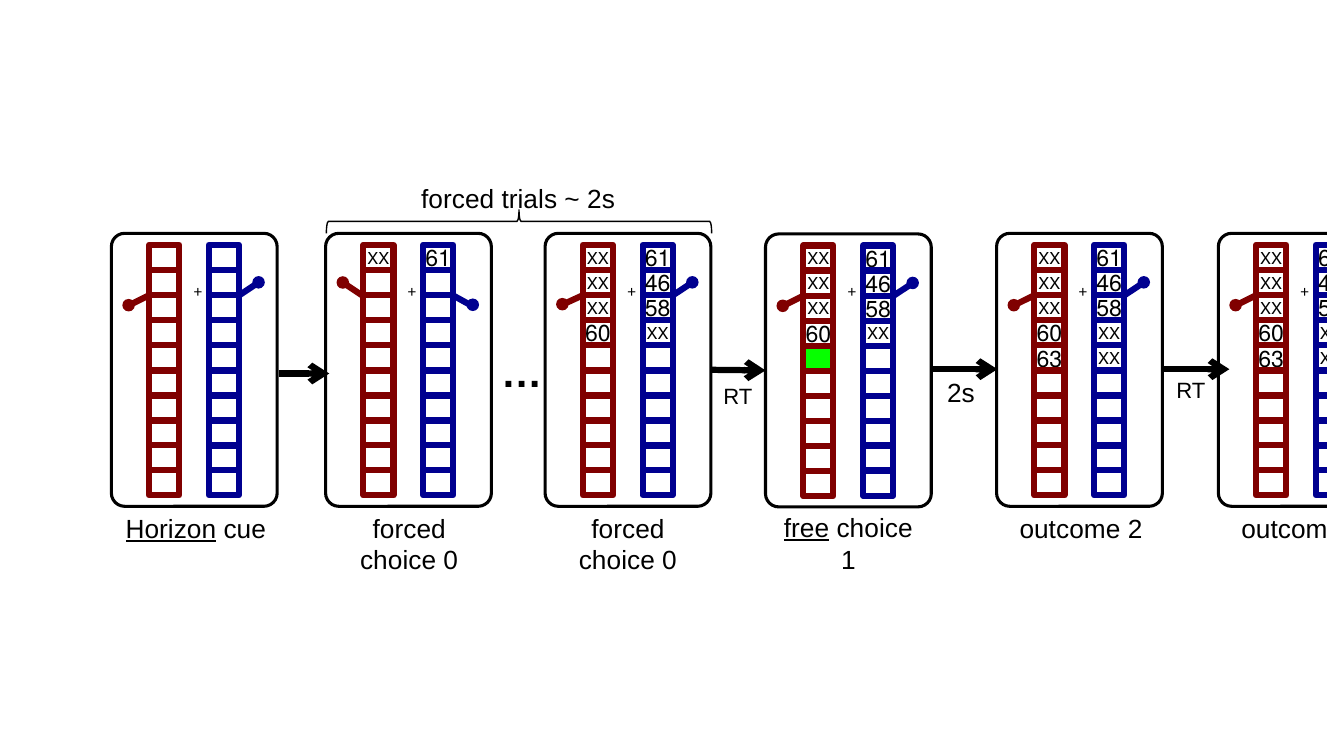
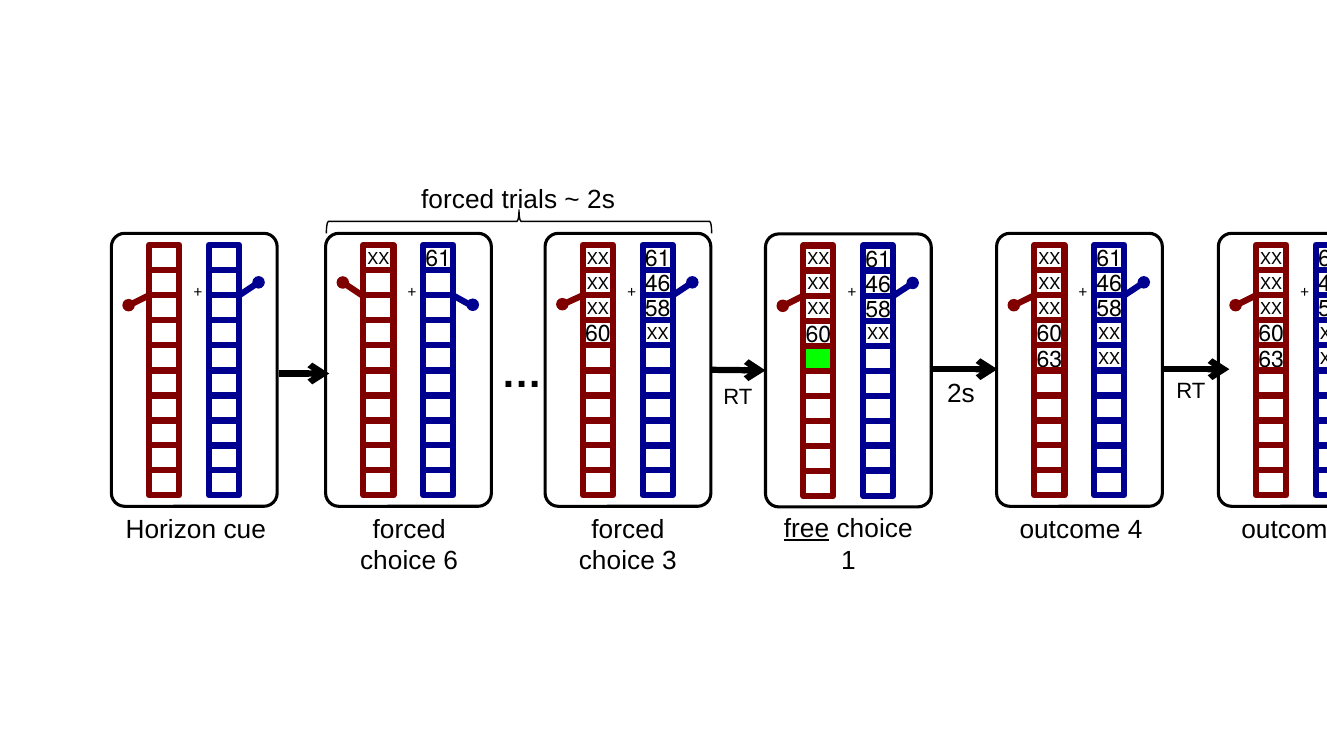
Horizon underline: present -> none (171, 529)
2: 2 -> 4 (1135, 529)
0: 0 -> 6 (451, 561)
0: 0 -> 3 (669, 561)
